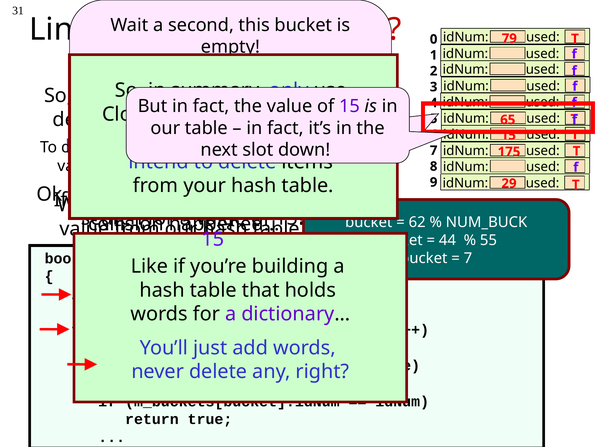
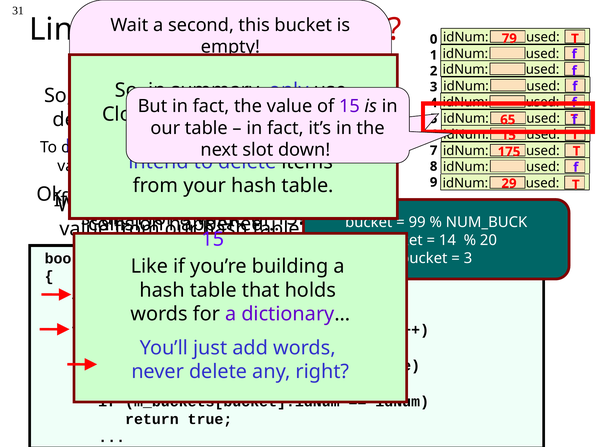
62: 62 -> 99 (417, 222)
44: 44 -> 14 (447, 240)
55: 55 -> 20 (488, 240)
7: 7 -> 3 (468, 258)
